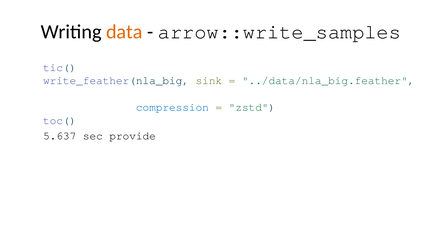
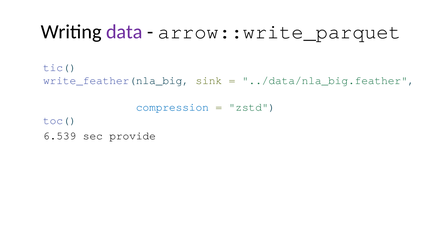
data colour: orange -> purple (124, 32)
arrow::write_samples: arrow::write_samples -> arrow::write_parquet (279, 32)
5.637: 5.637 -> 6.539 (60, 136)
